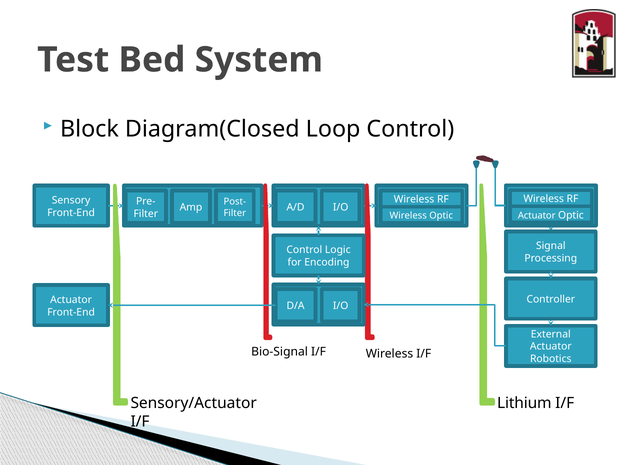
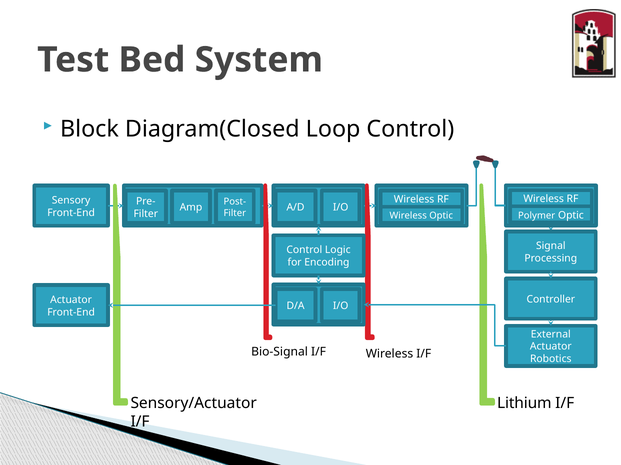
Actuator: Actuator -> Polymer (537, 216)
